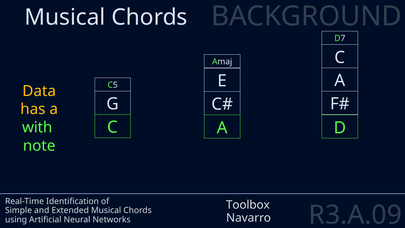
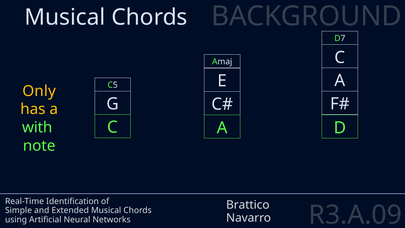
Data: Data -> Only (39, 91)
Toolbox: Toolbox -> Brattico (248, 205)
